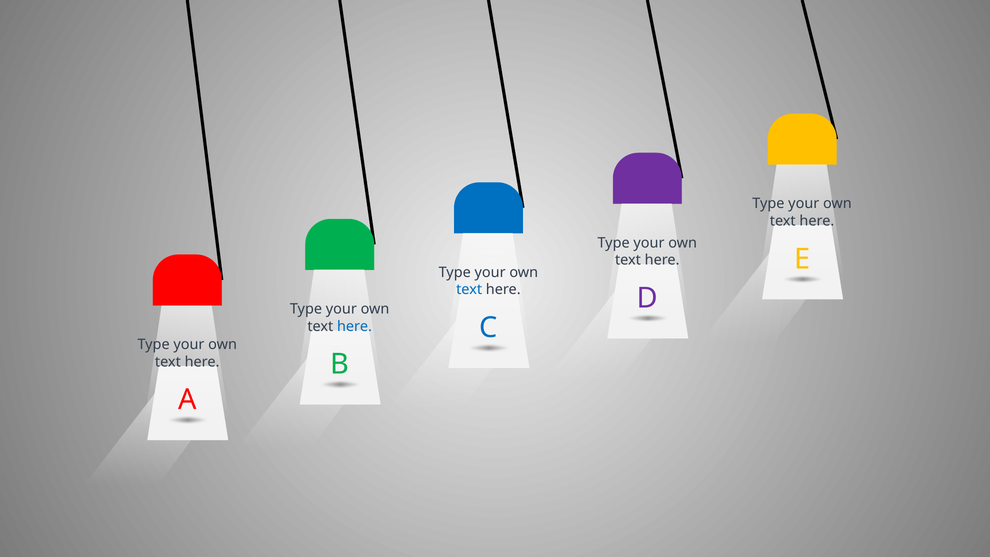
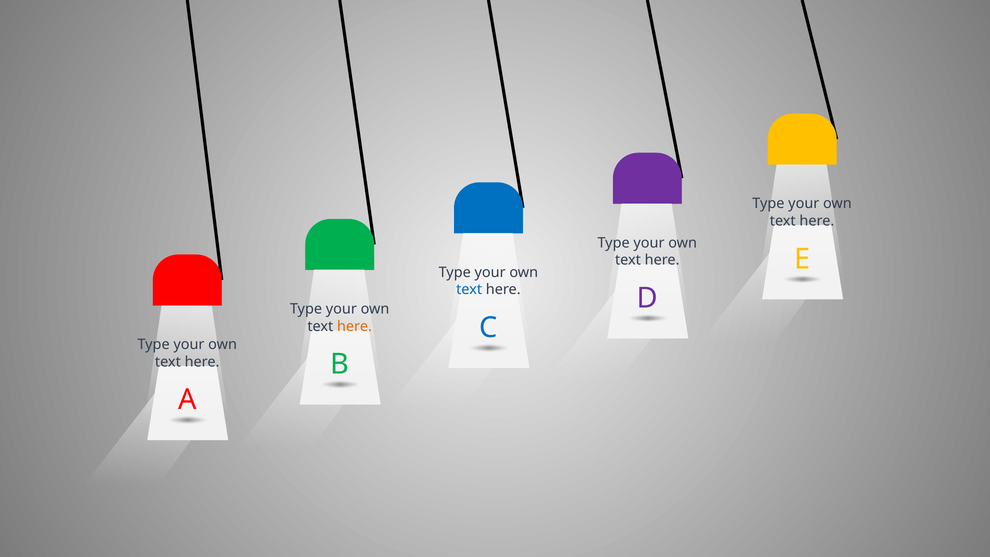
here colour: blue -> orange (354, 326)
